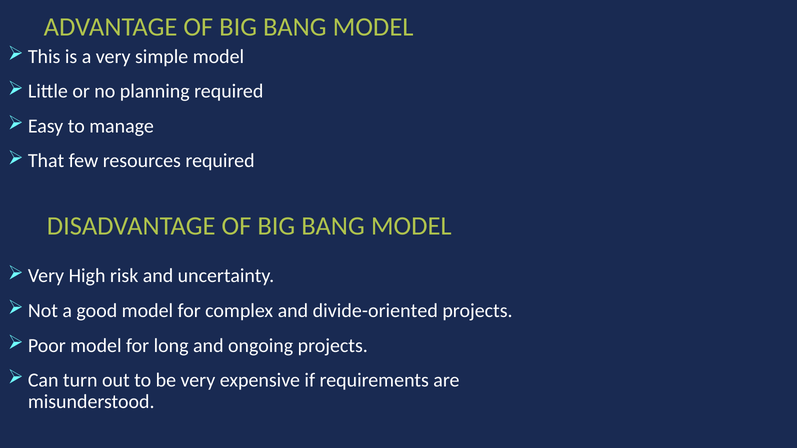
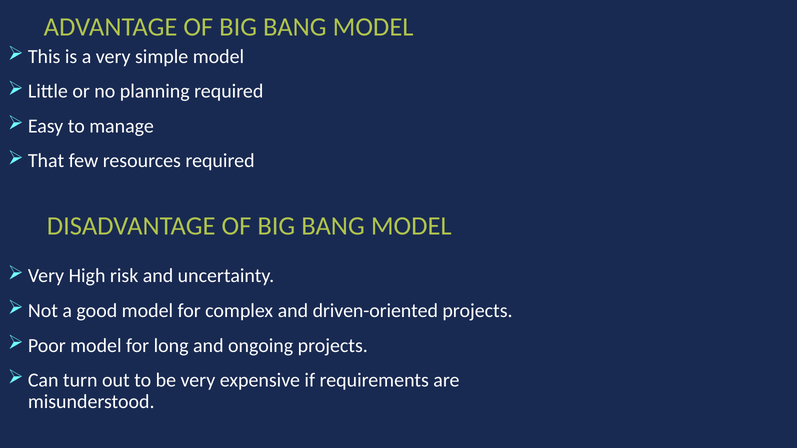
divide-oriented: divide-oriented -> driven-oriented (375, 311)
